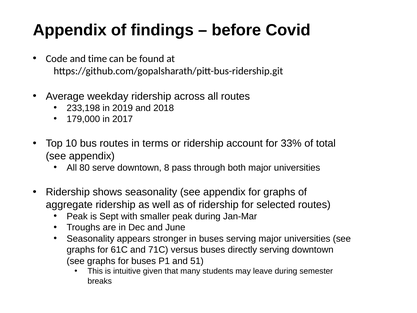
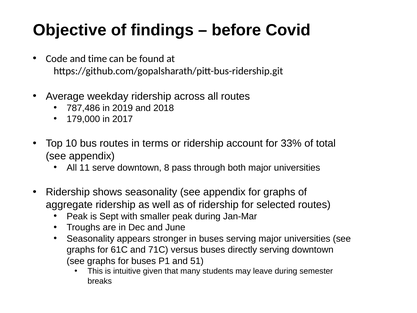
Appendix: Appendix -> Objective (70, 30)
233,198: 233,198 -> 787,486 (83, 108)
80: 80 -> 11 (85, 168)
